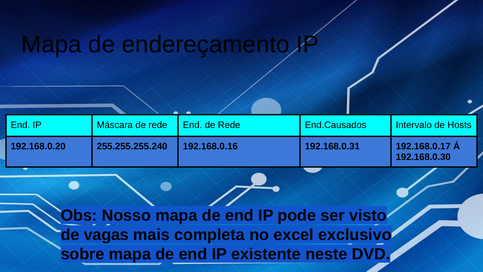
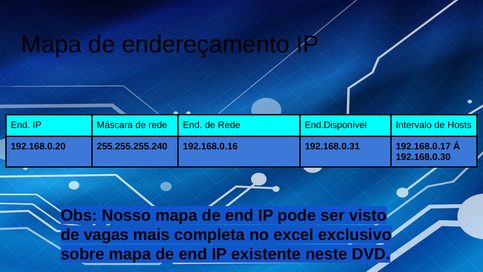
End.Causados: End.Causados -> End.Disponível (336, 125)
